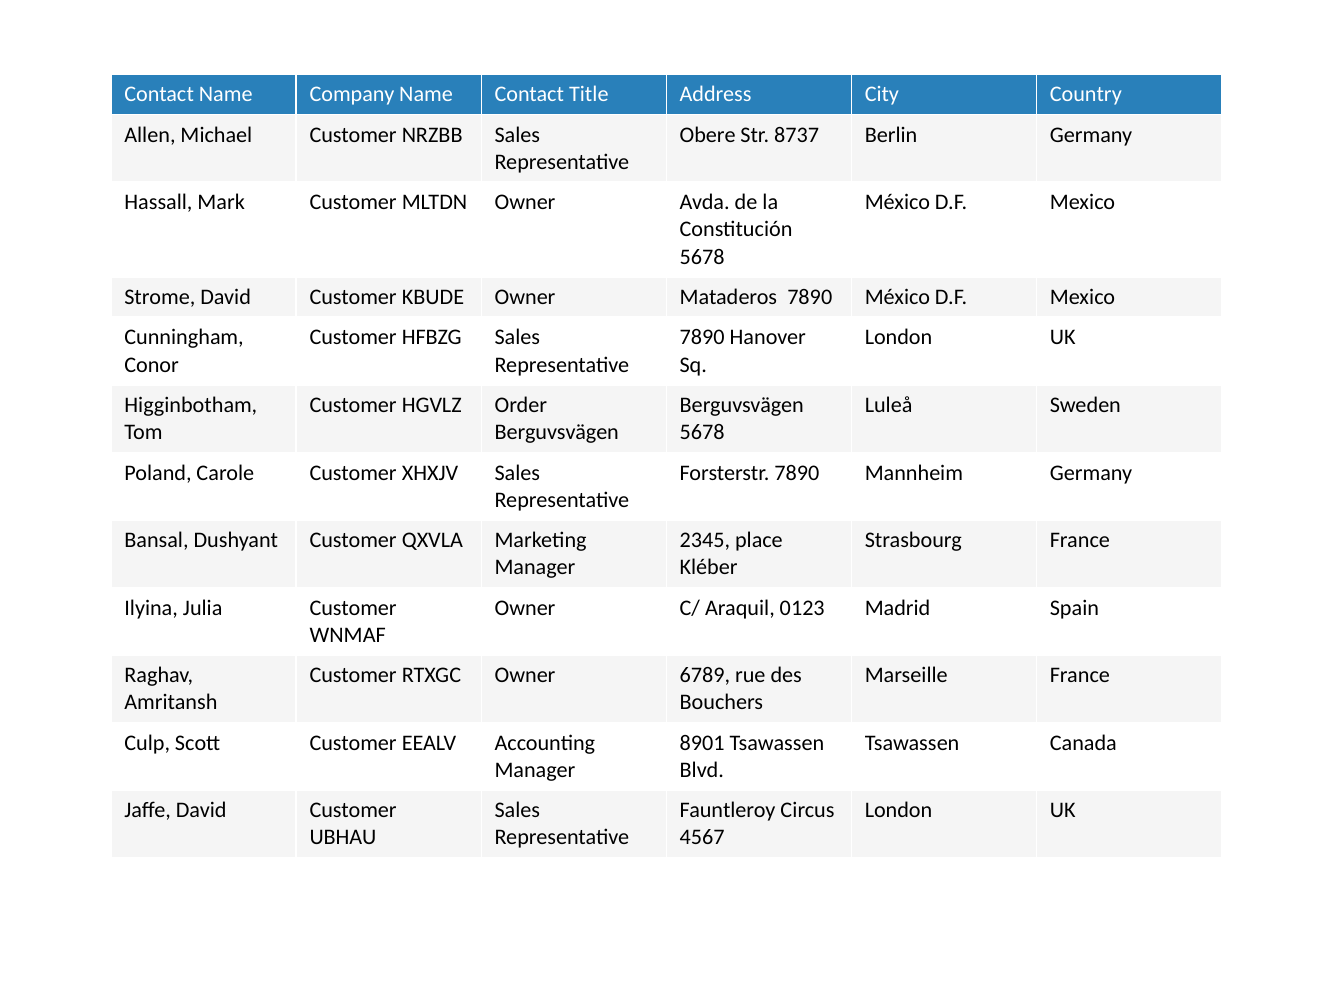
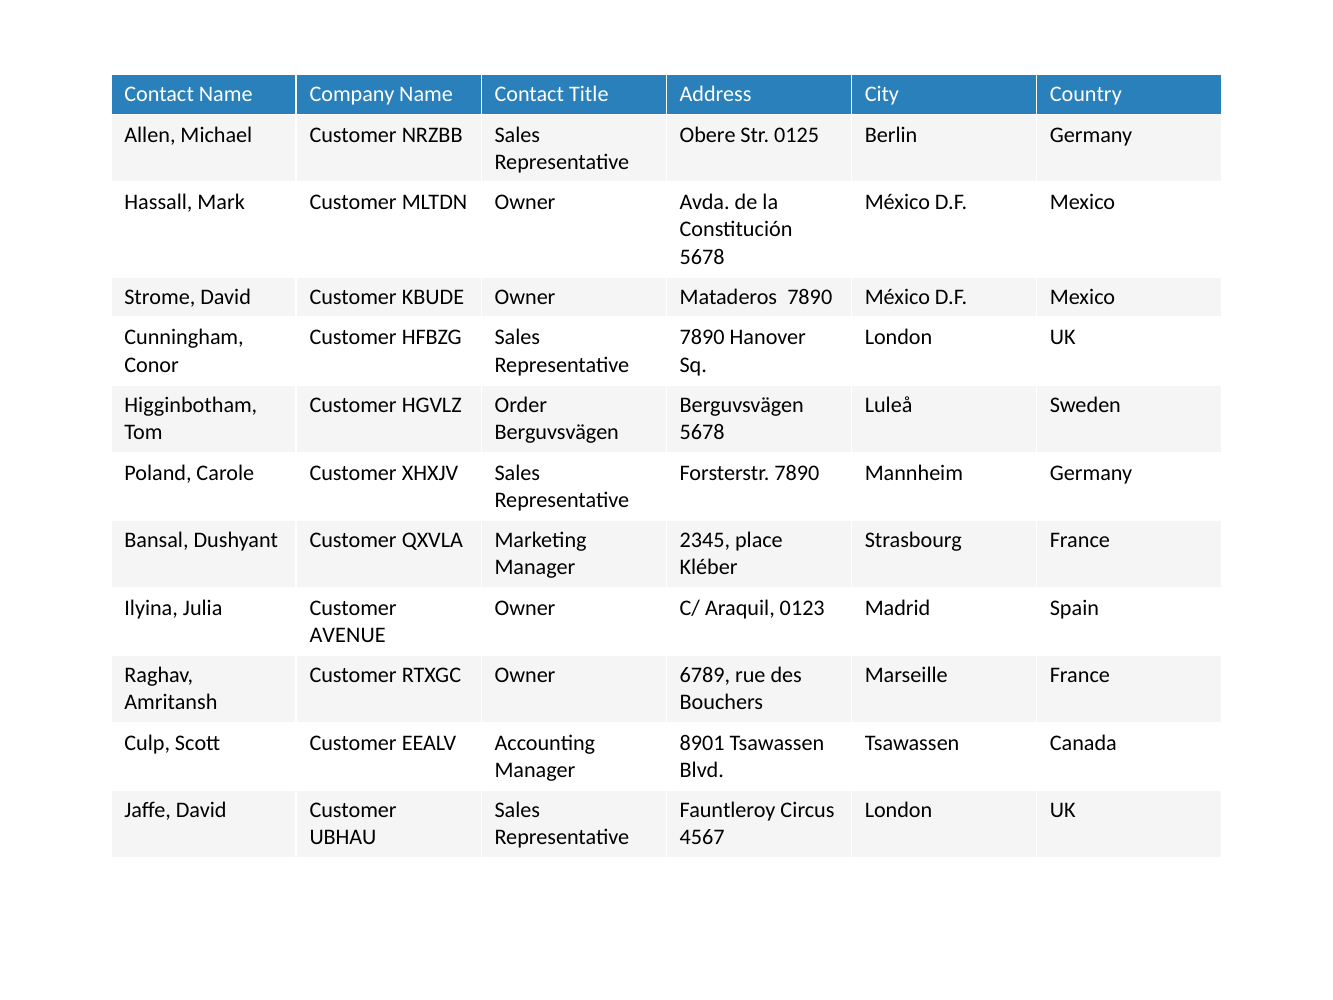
8737: 8737 -> 0125 (797, 135)
WNMAF: WNMAF -> AVENUE (348, 635)
